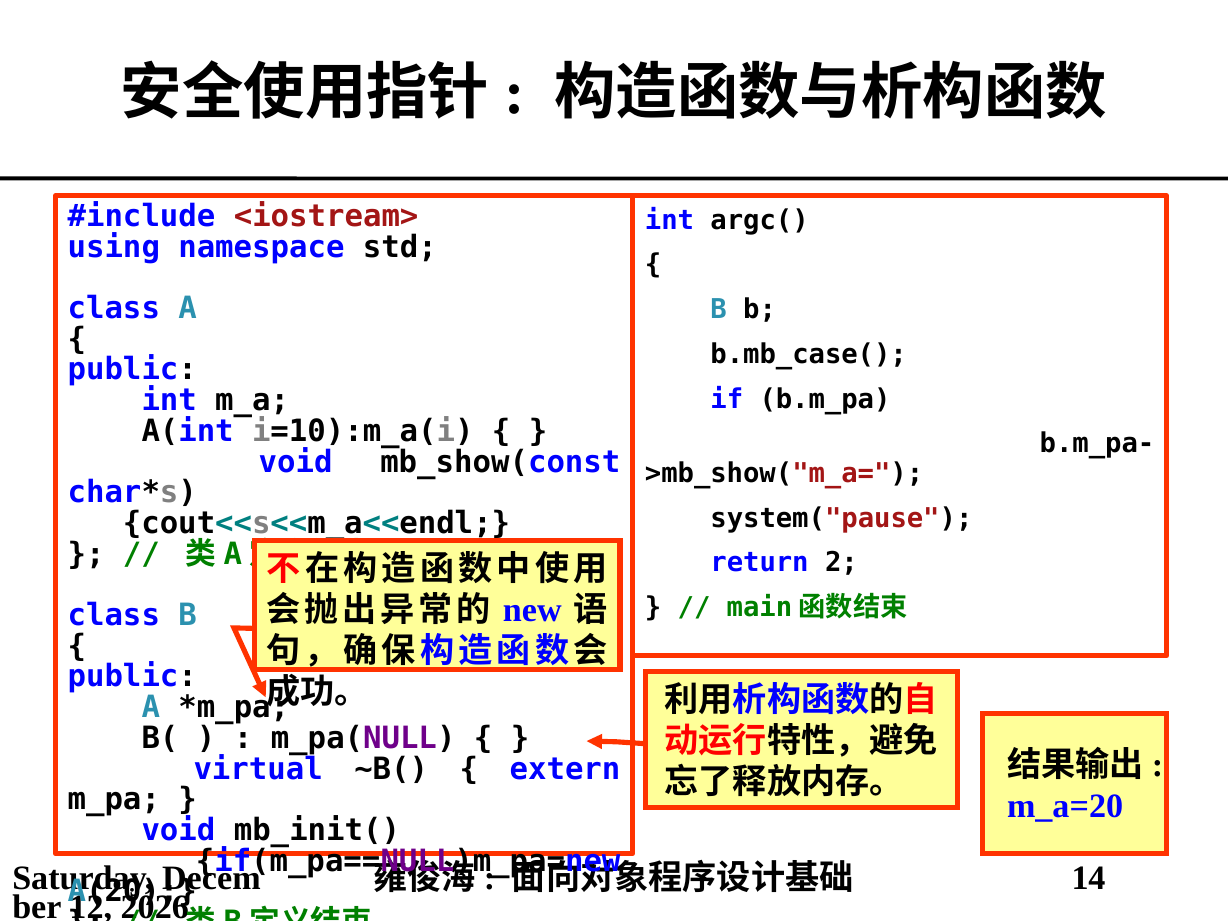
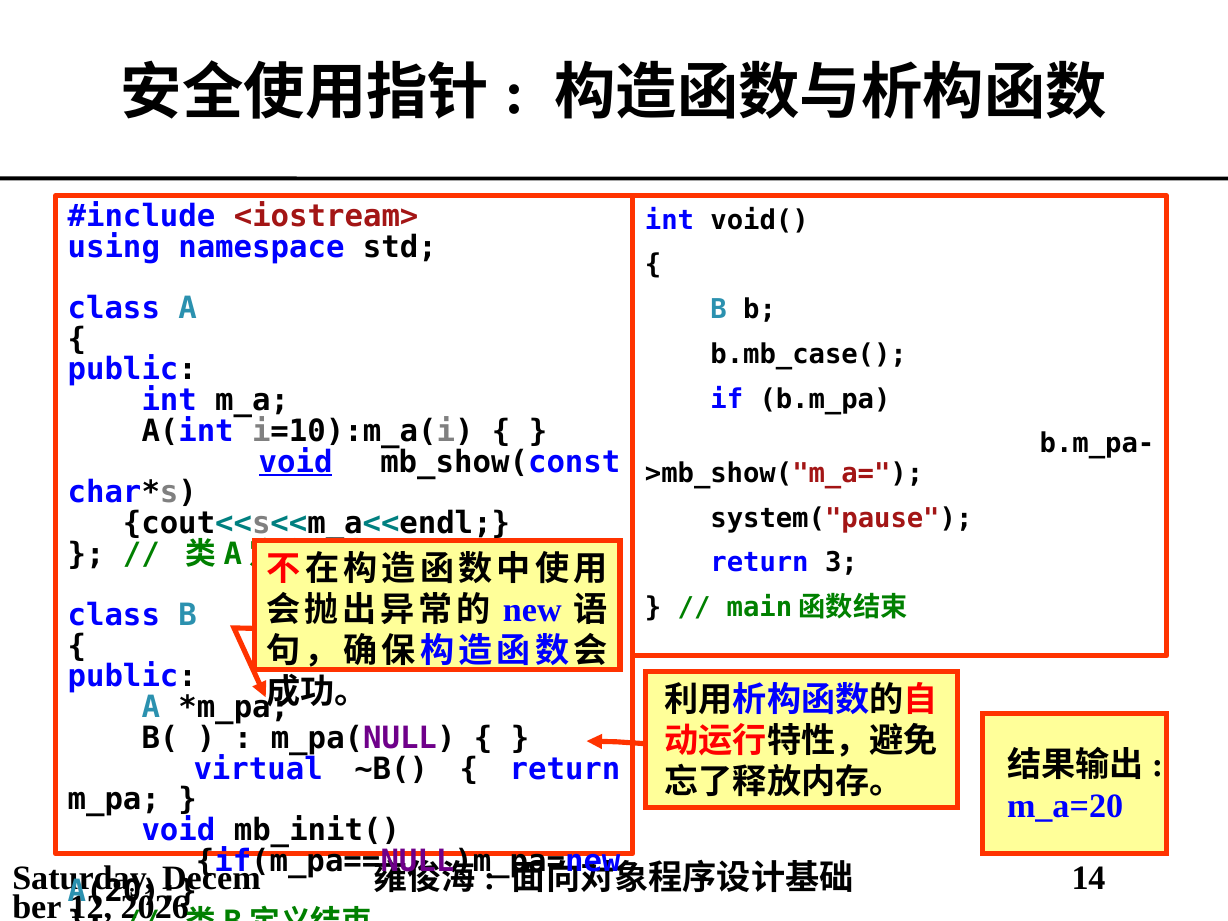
argc(: argc( -> void( (760, 220)
void underline: none -> present (296, 462)
2: 2 -> 3 (841, 563)
extern: extern -> return (565, 769)
